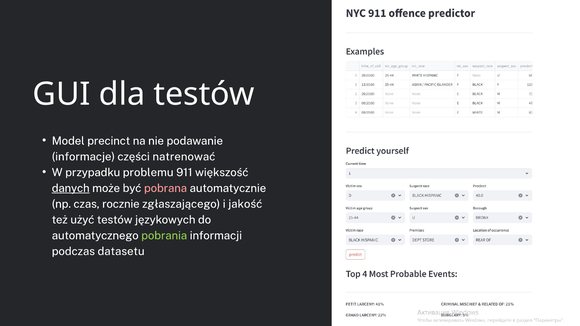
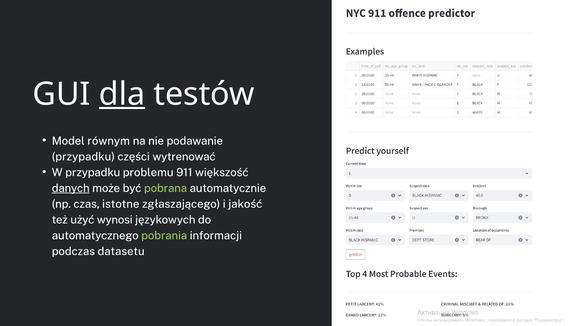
dla underline: none -> present (122, 94)
precinct: precinct -> równym (109, 141)
informacje: informacje -> przypadku (83, 157)
natrenować: natrenować -> wytrenować (184, 157)
pobrana colour: pink -> light green (166, 188)
rocznie: rocznie -> istotne (121, 204)
użyć testów: testów -> wynosi (115, 220)
